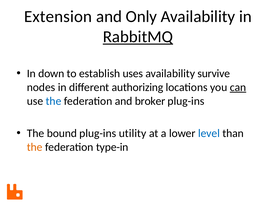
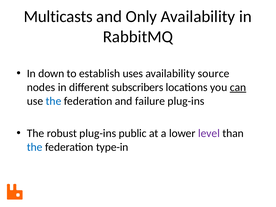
Extension: Extension -> Multicasts (58, 17)
RabbitMQ underline: present -> none (138, 37)
survive: survive -> source (214, 73)
authorizing: authorizing -> subscribers (138, 87)
broker: broker -> failure (150, 101)
bound: bound -> robust (62, 133)
utility: utility -> public (133, 133)
level colour: blue -> purple (209, 133)
the colour: orange -> blue (35, 147)
